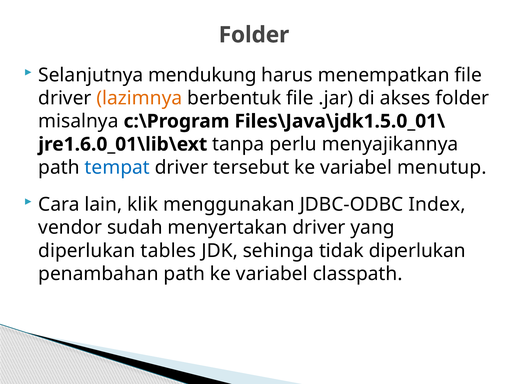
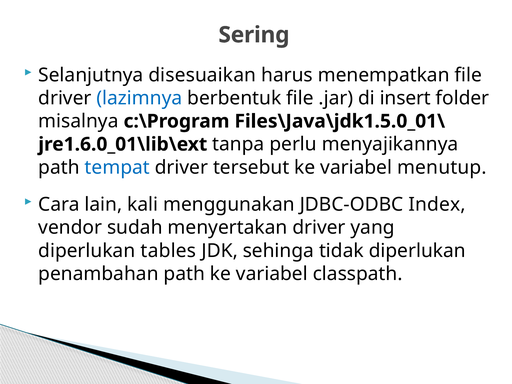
Folder: Folder -> Sering (254, 35)
mendukung: mendukung -> disesuaikan (202, 75)
lazimnya colour: orange -> blue (139, 98)
akses: akses -> insert (405, 98)
klik: klik -> kali (143, 205)
